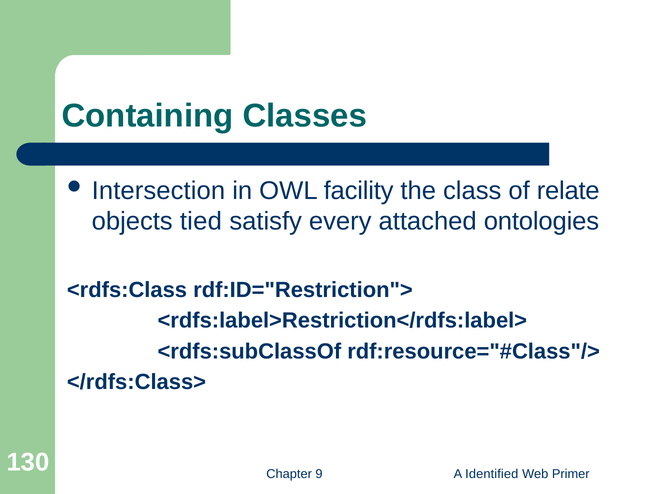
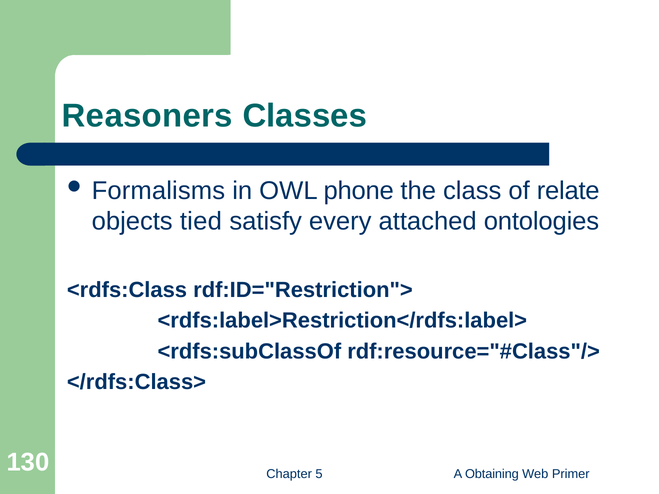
Containing: Containing -> Reasoners (147, 116)
Intersection: Intersection -> Formalisms (158, 191)
facility: facility -> phone (359, 191)
9: 9 -> 5 (319, 474)
Identified: Identified -> Obtaining (492, 474)
